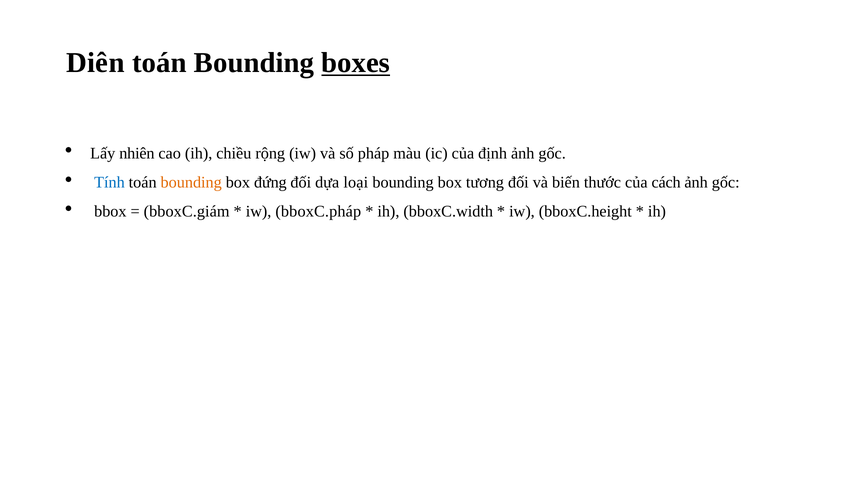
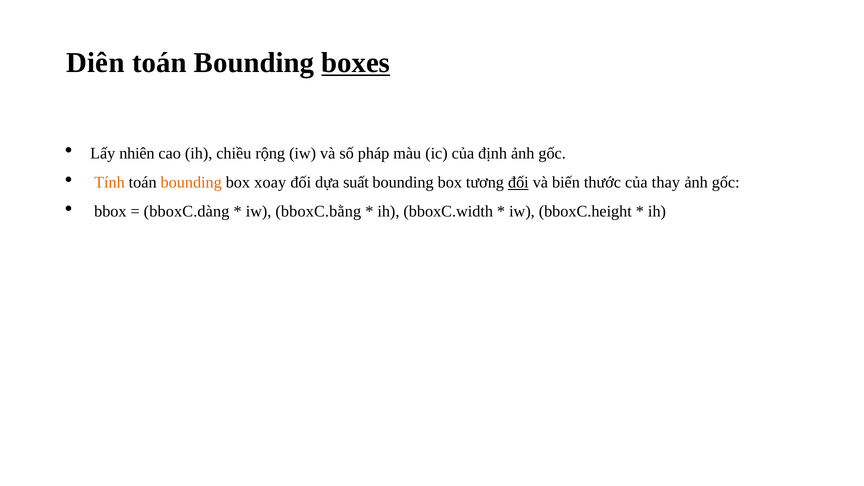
Tính colour: blue -> orange (109, 182)
đứng: đứng -> xoay (270, 182)
loại: loại -> suất (356, 182)
đối underline: none -> present (518, 182)
cách: cách -> thay (666, 182)
bboxC.giám: bboxC.giám -> bboxC.dàng (187, 212)
bboxC.pháp: bboxC.pháp -> bboxC.bằng (318, 212)
